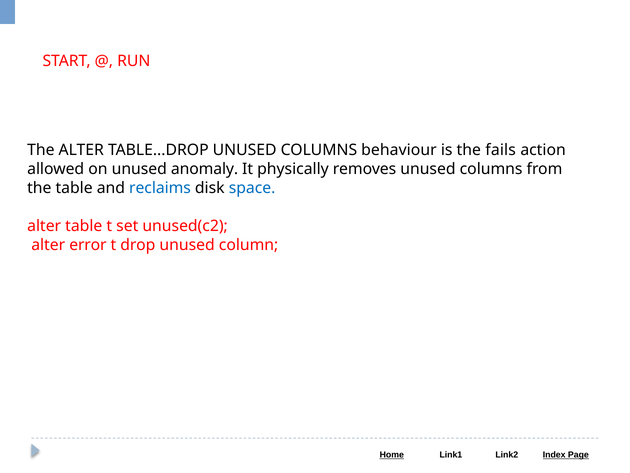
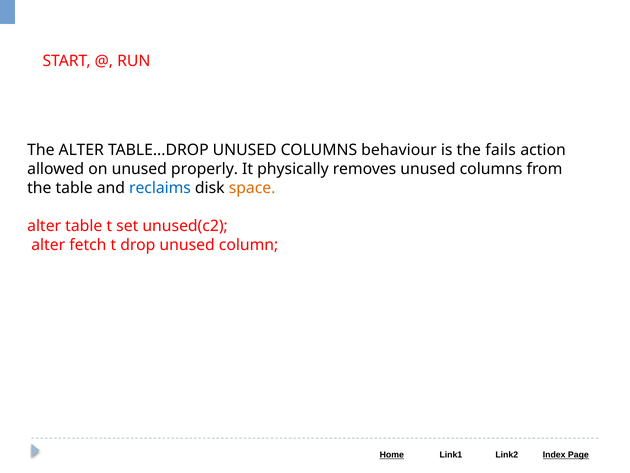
anomaly: anomaly -> properly (205, 169)
space colour: blue -> orange (252, 188)
error: error -> fetch (88, 245)
